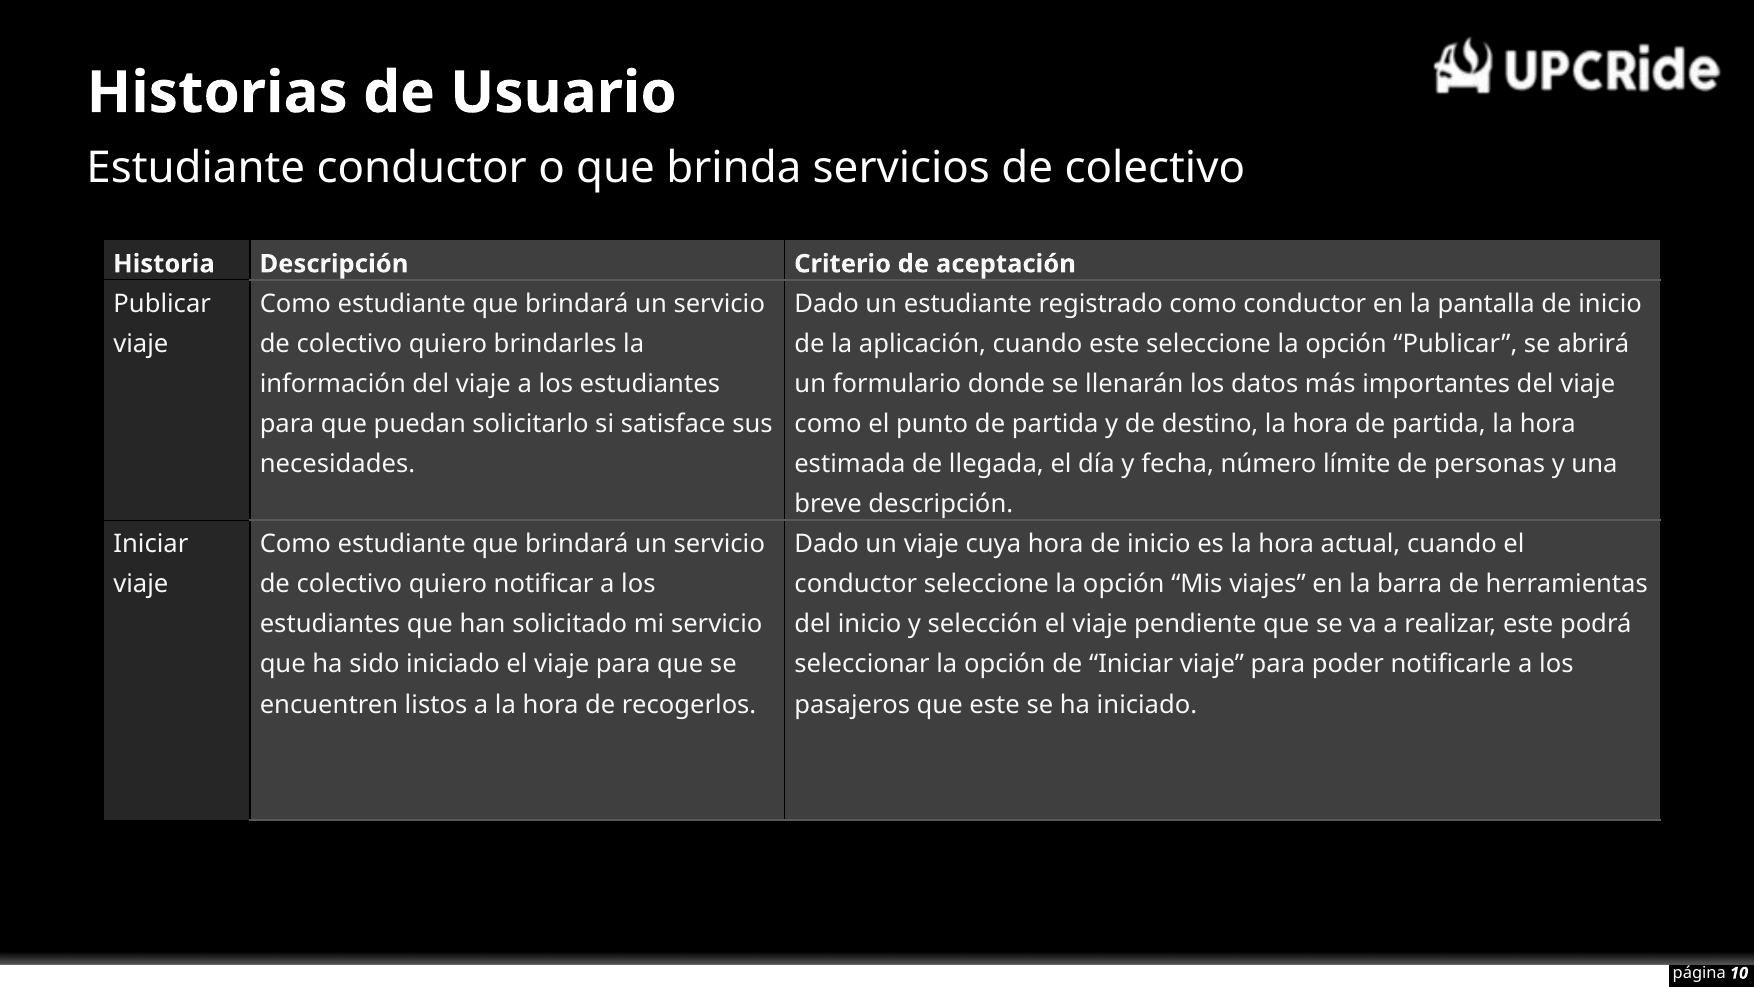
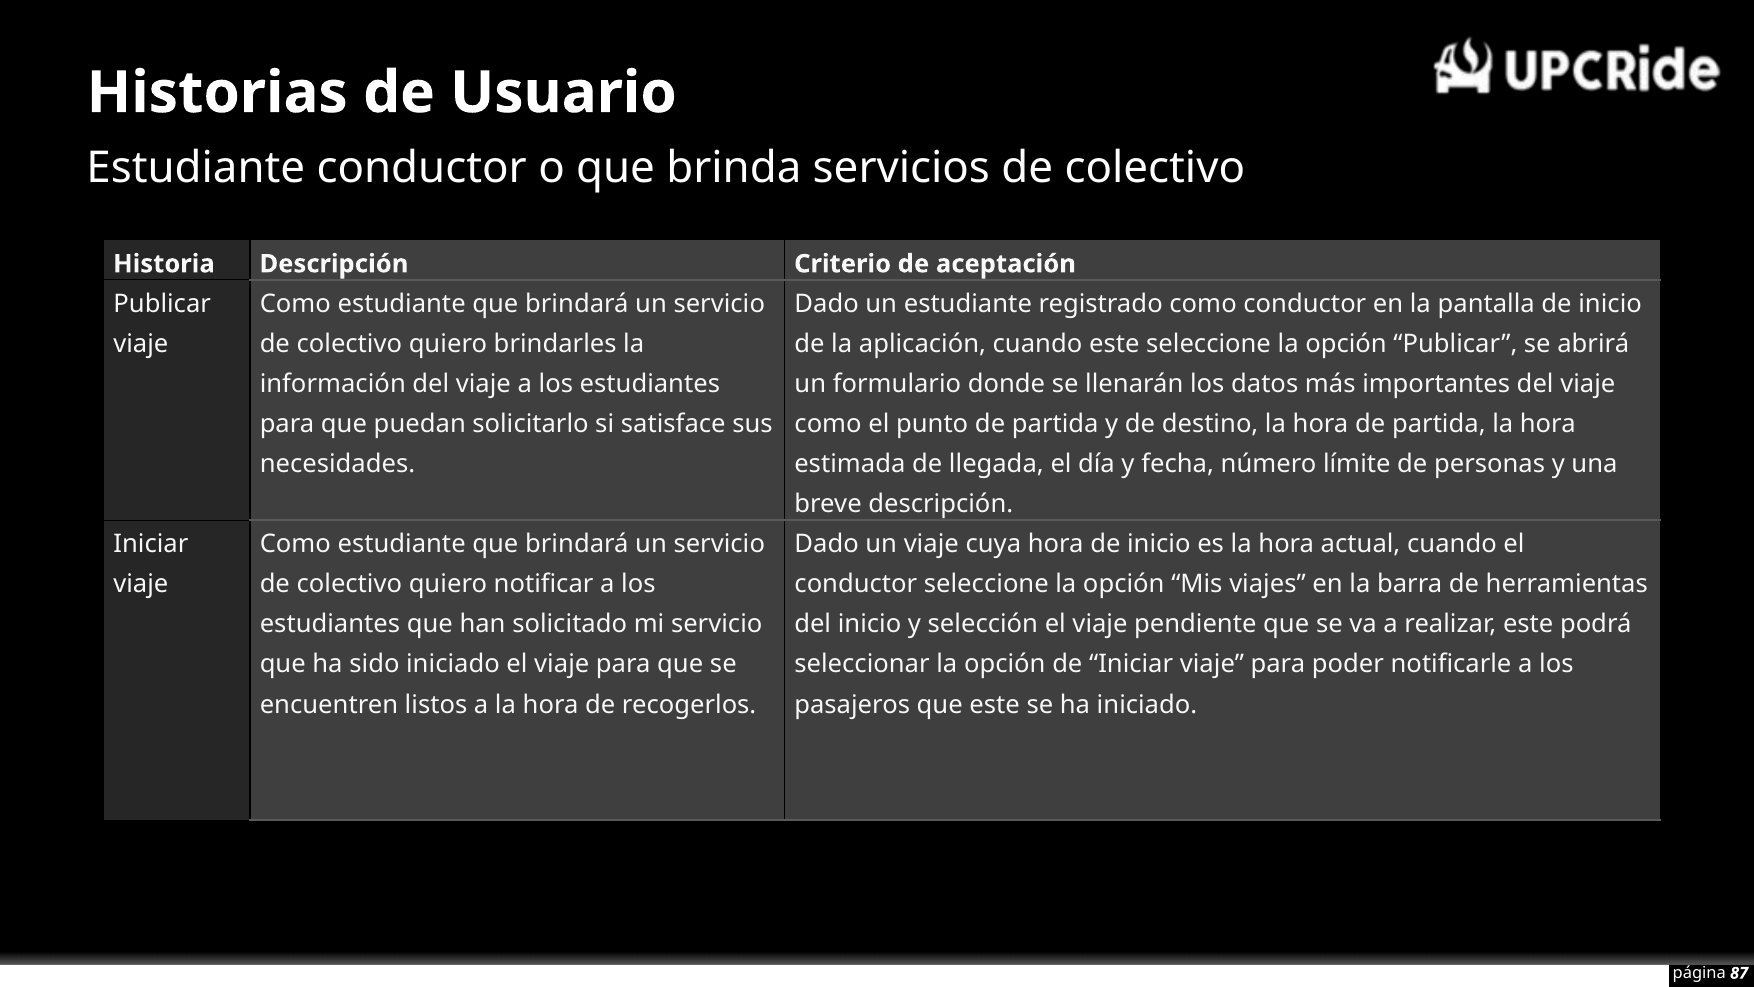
10: 10 -> 87 (1739, 973)
